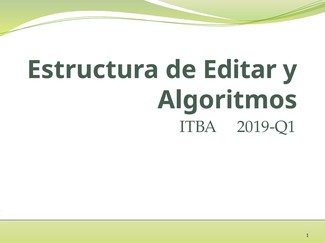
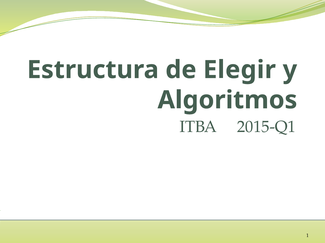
Editar: Editar -> Elegir (239, 70)
2019-Q1: 2019-Q1 -> 2015-Q1 (266, 127)
